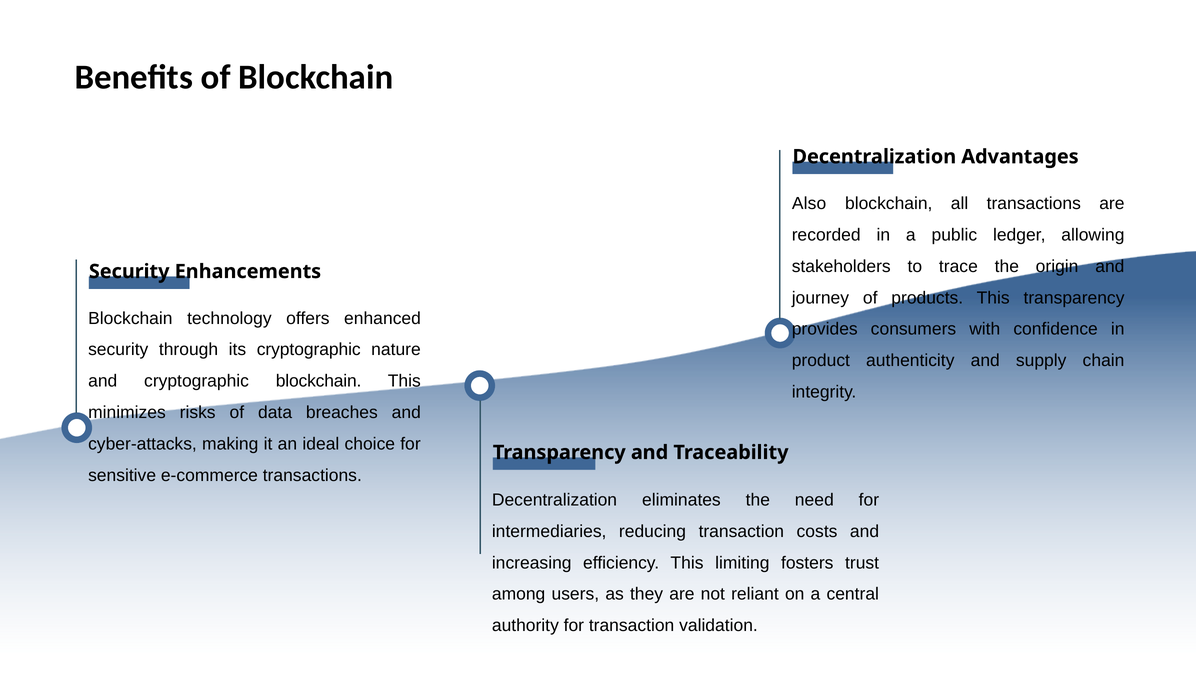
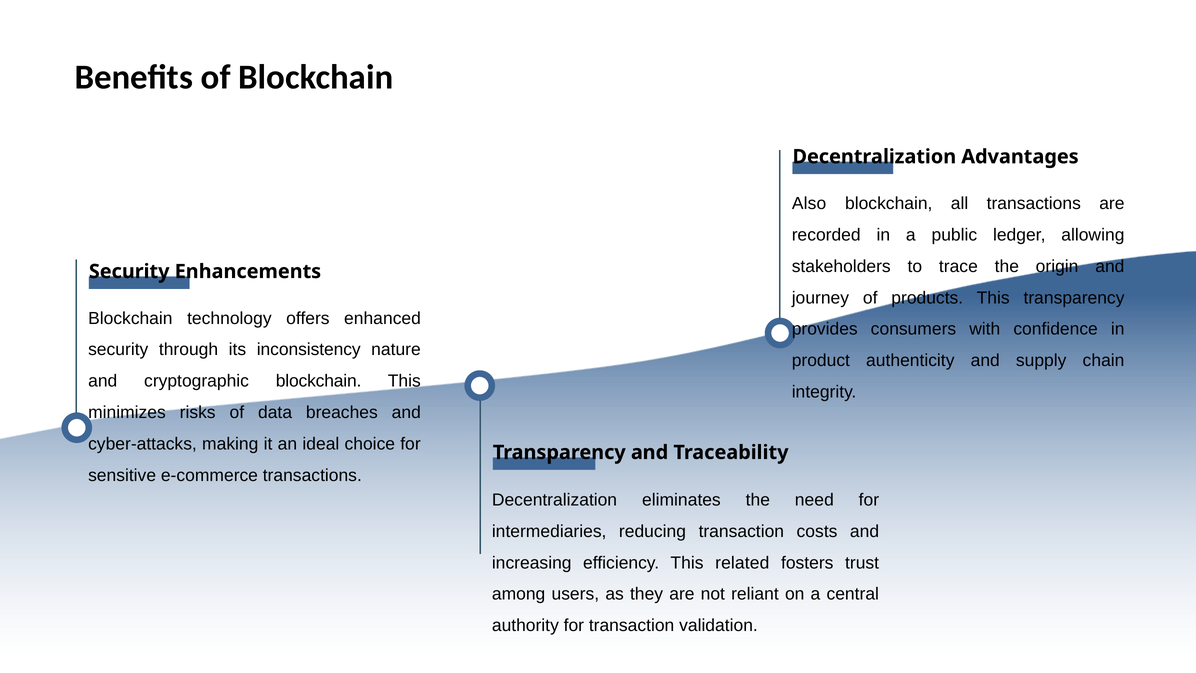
its cryptographic: cryptographic -> inconsistency (309, 350)
limiting: limiting -> related (742, 563)
